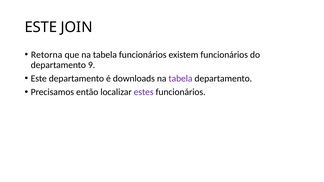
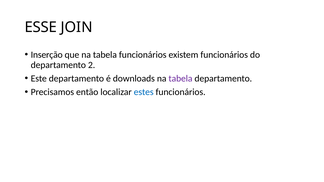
ESTE: ESTE -> ESSE (41, 27)
Retorna: Retorna -> Inserção (47, 55)
9: 9 -> 2 (92, 65)
estes colour: purple -> blue (144, 92)
